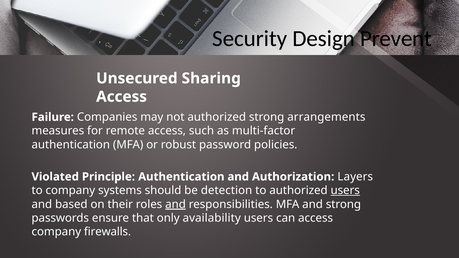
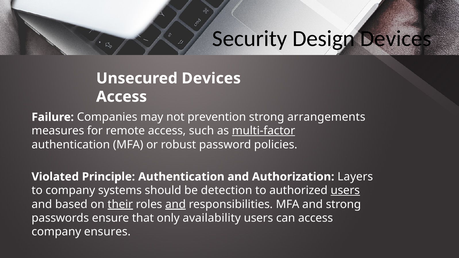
Design Prevent: Prevent -> Devices (396, 39)
Unsecured Sharing: Sharing -> Devices (211, 78)
not authorized: authorized -> prevention (217, 117)
multi-factor underline: none -> present (264, 131)
their underline: none -> present (120, 204)
firewalls: firewalls -> ensures (107, 232)
